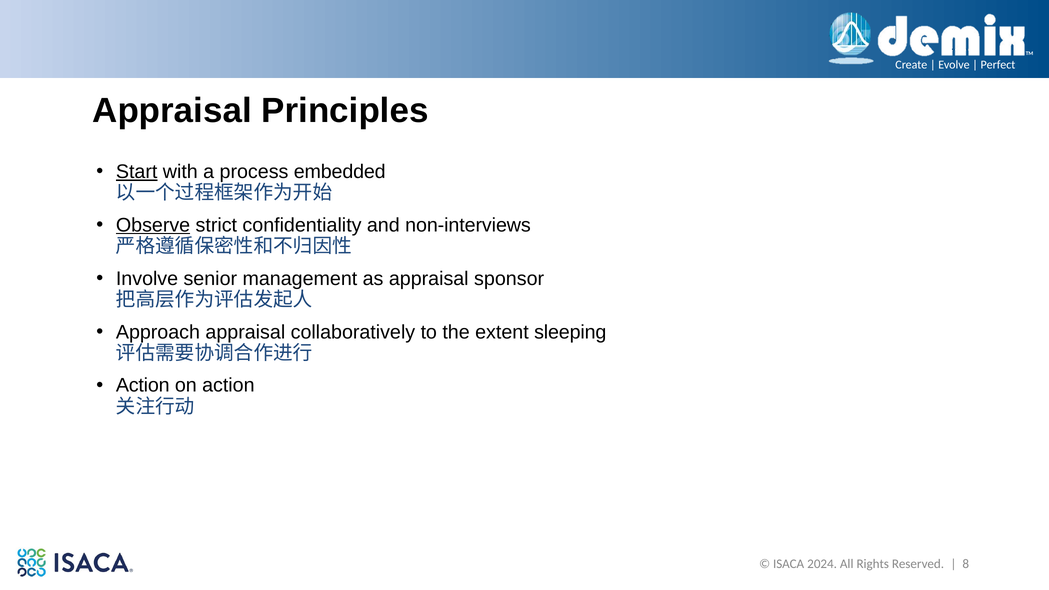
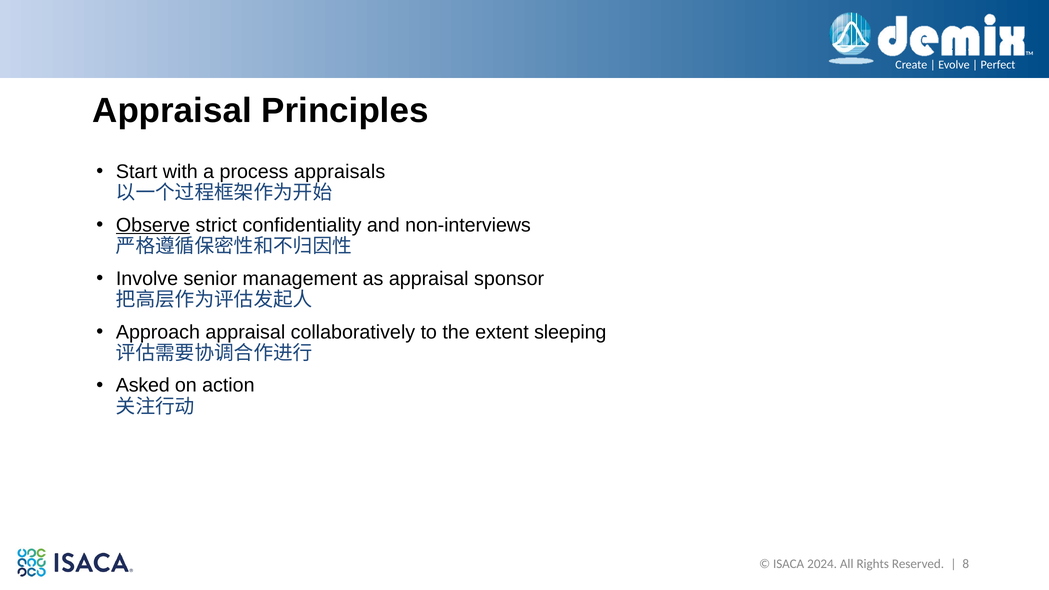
Start underline: present -> none (137, 172)
embedded: embedded -> appraisals (340, 172)
Action: Action -> Asked (143, 385)
